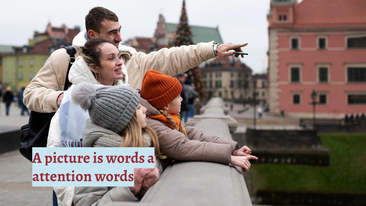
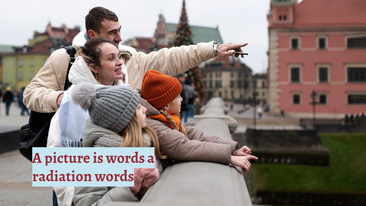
attention: attention -> radiation (62, 176)
